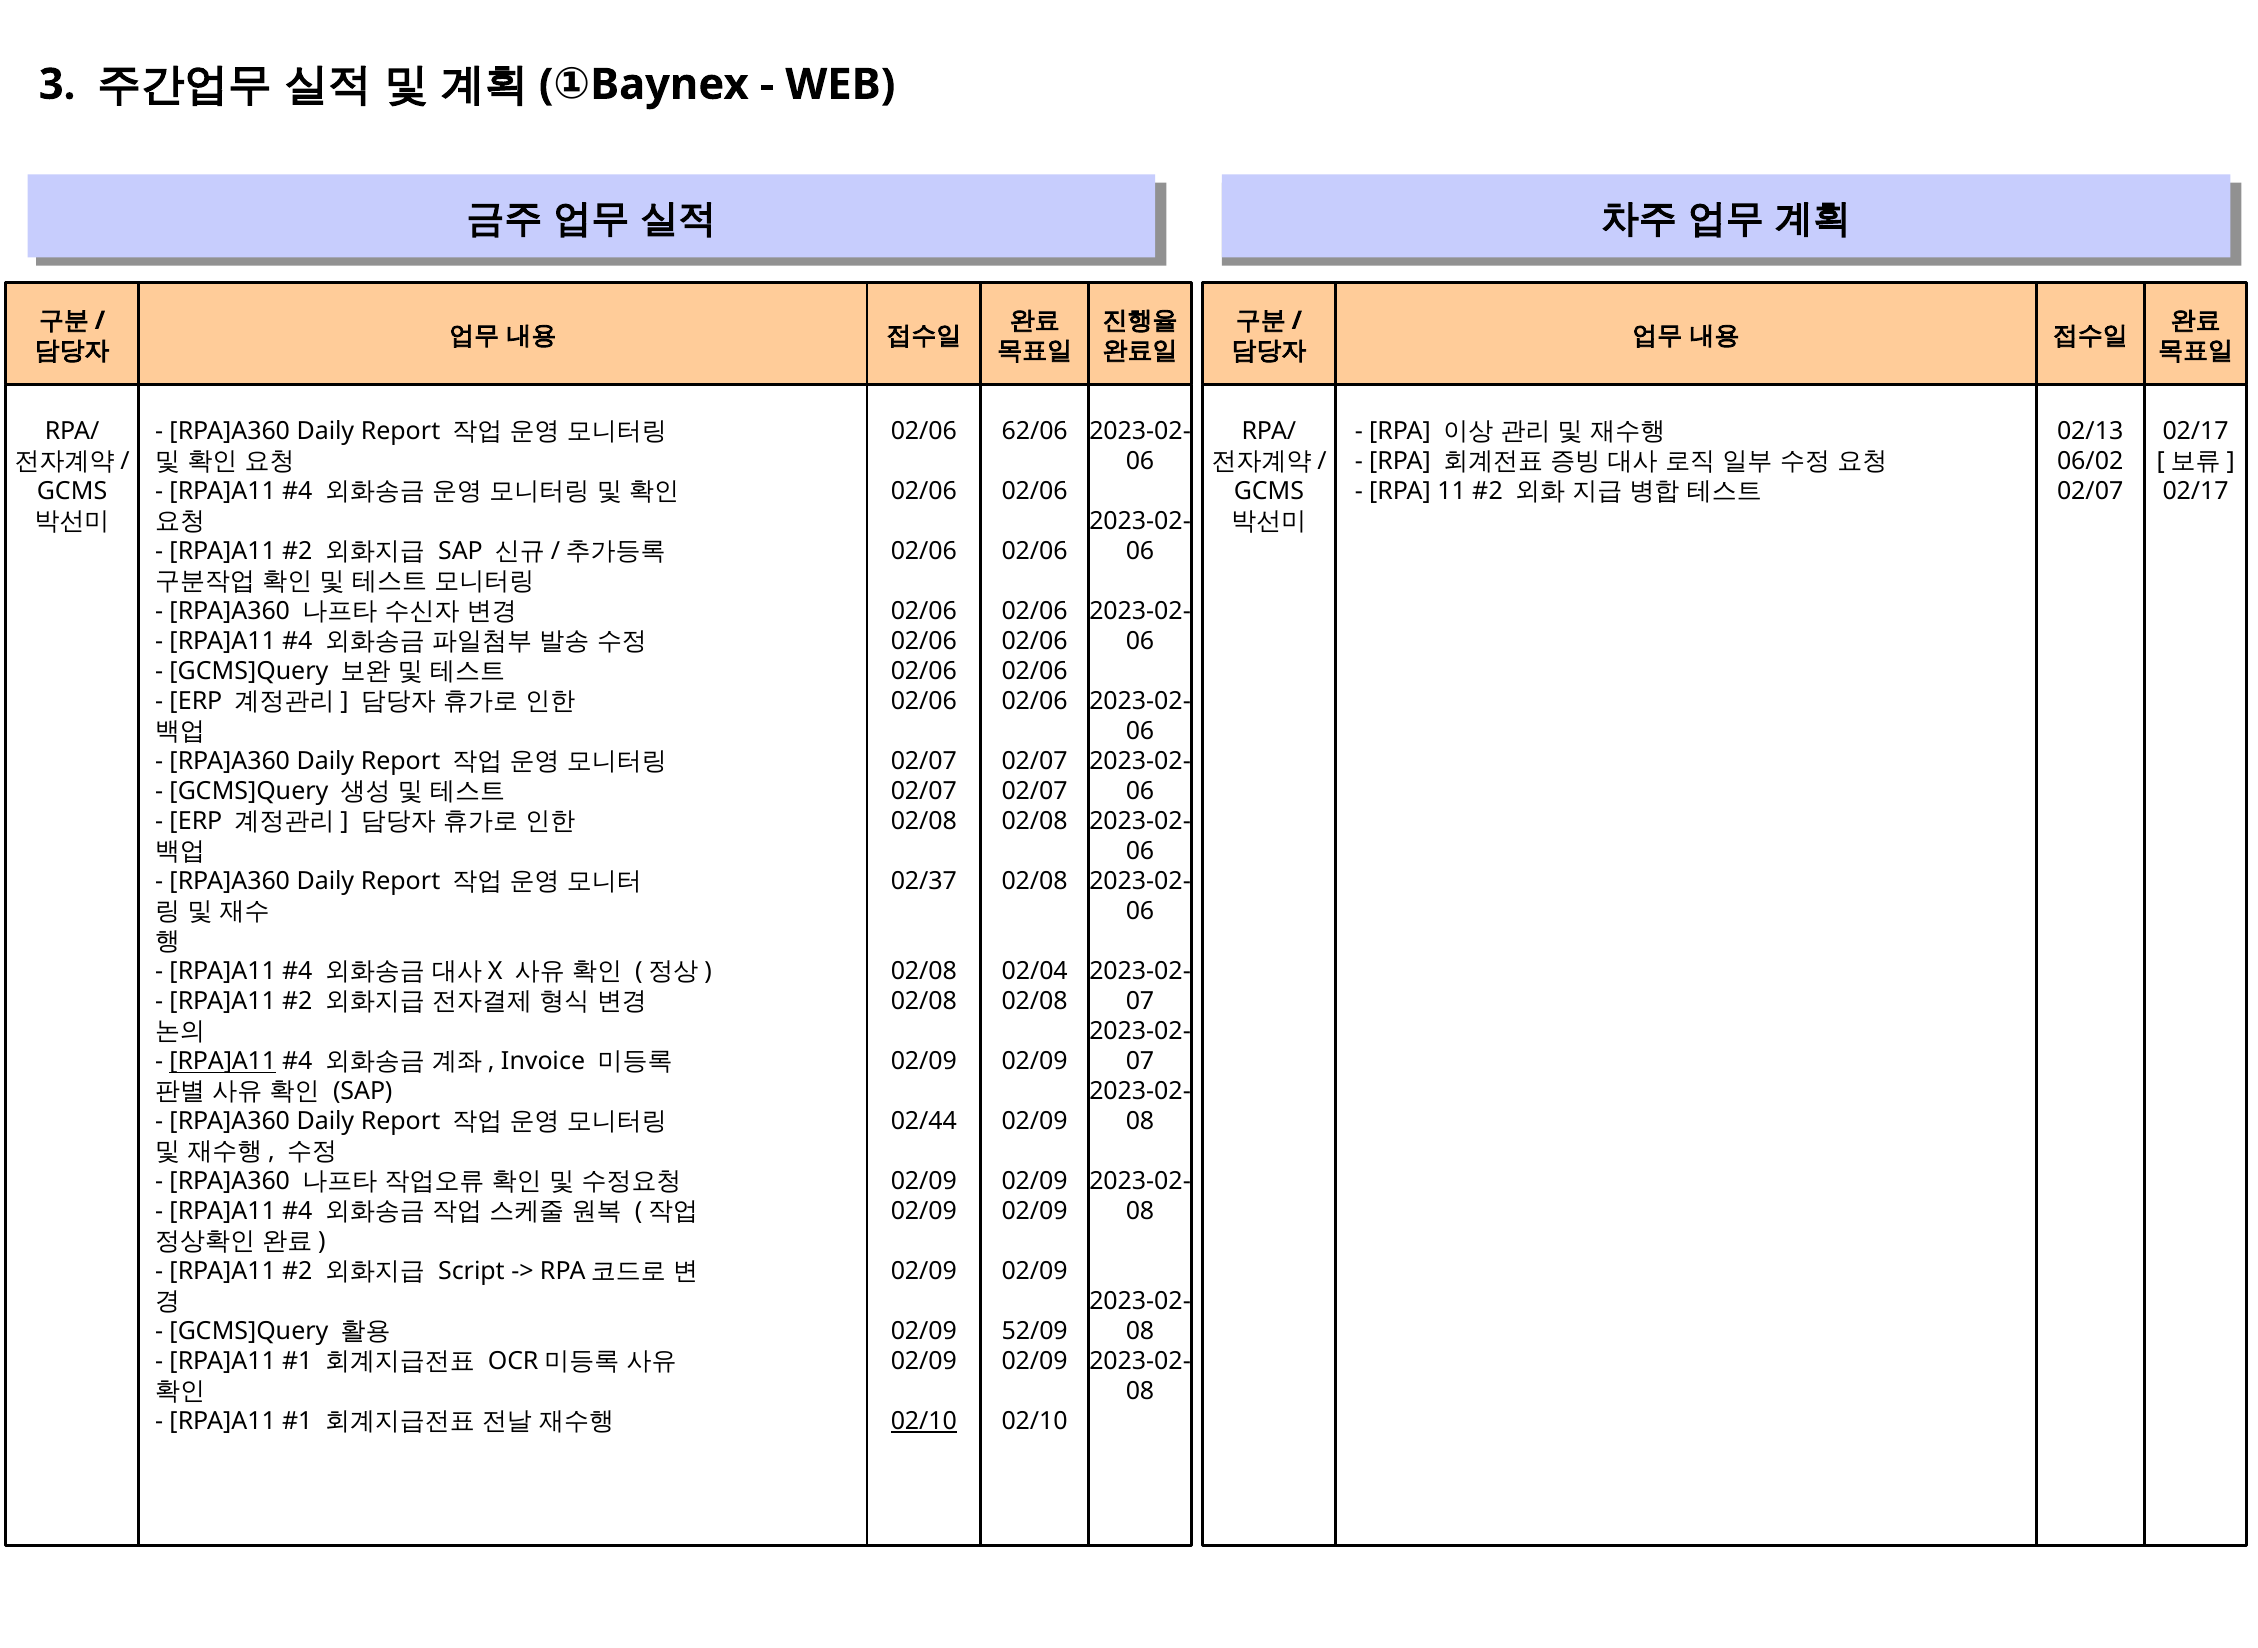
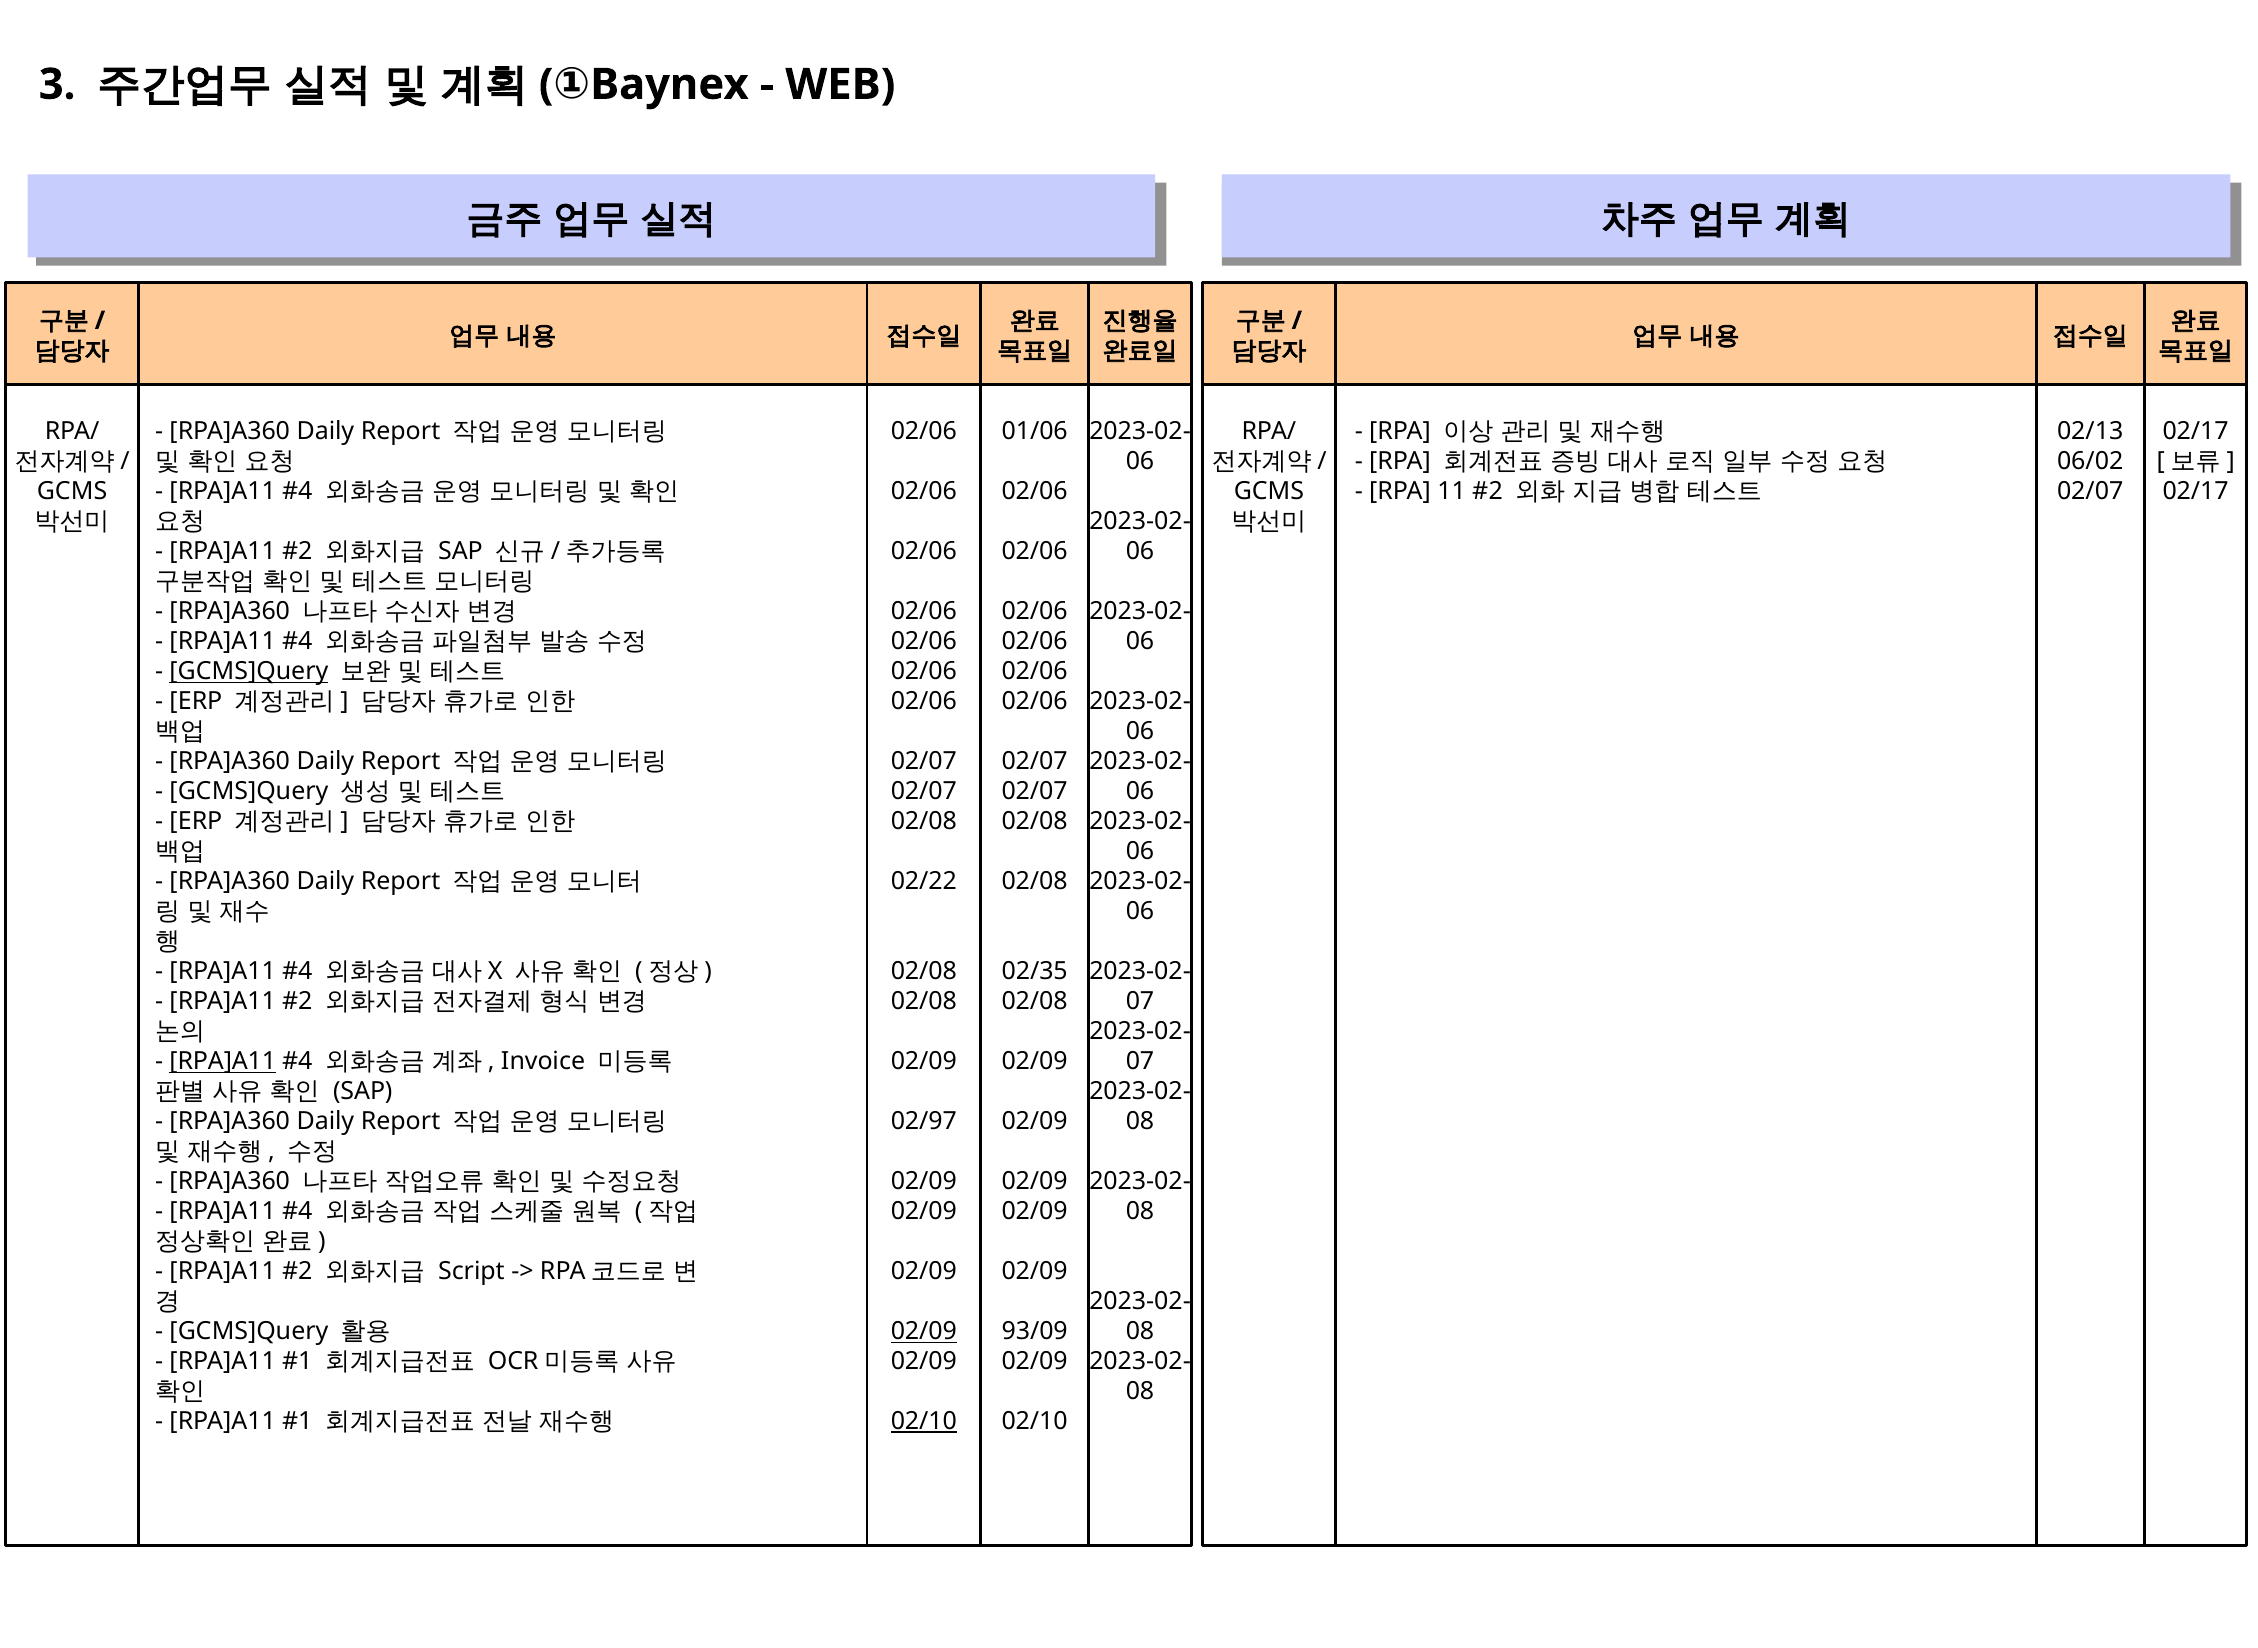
62/06: 62/06 -> 01/06 (1035, 432)
GCMS]Query underline: none -> present (249, 672)
02/37: 02/37 -> 02/22 (924, 882)
02/04: 02/04 -> 02/35 (1035, 972)
02/44: 02/44 -> 02/97 (924, 1122)
02/09 underline: none -> present (924, 1332)
52/09: 52/09 -> 93/09 (1035, 1332)
